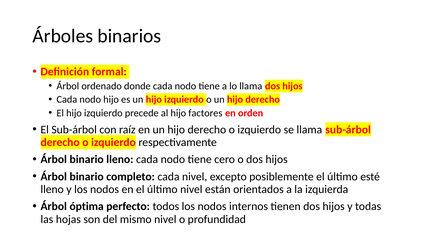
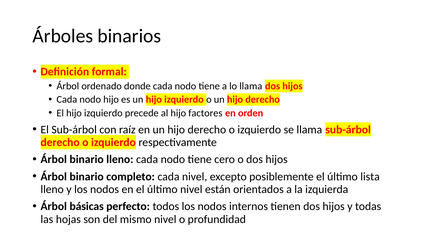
esté: esté -> lista (370, 177)
óptima: óptima -> básicas (87, 207)
